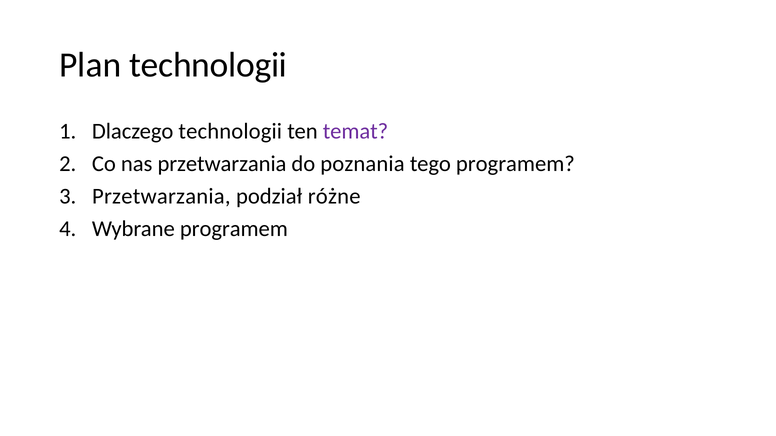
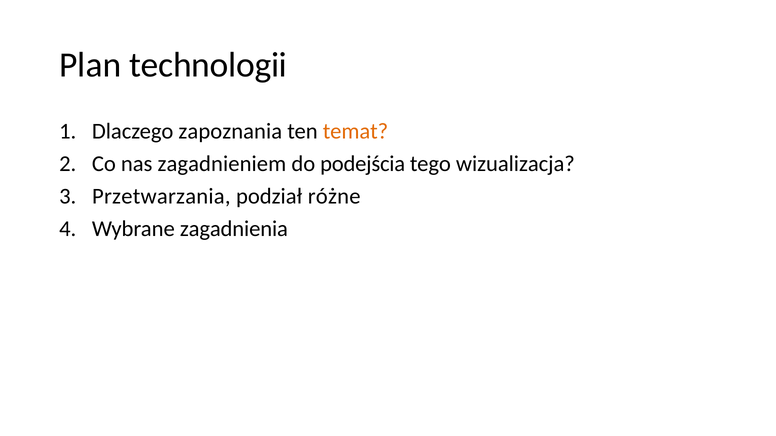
Dlaczego technologii: technologii -> zapoznania (230, 131)
temat colour: purple -> orange (355, 131)
nas przetwarzania: przetwarzania -> zagadnieniem (222, 164)
poznania: poznania -> podejścia (363, 164)
tego programem: programem -> wizualizacja (515, 164)
Wybrane programem: programem -> zagadnienia (234, 229)
